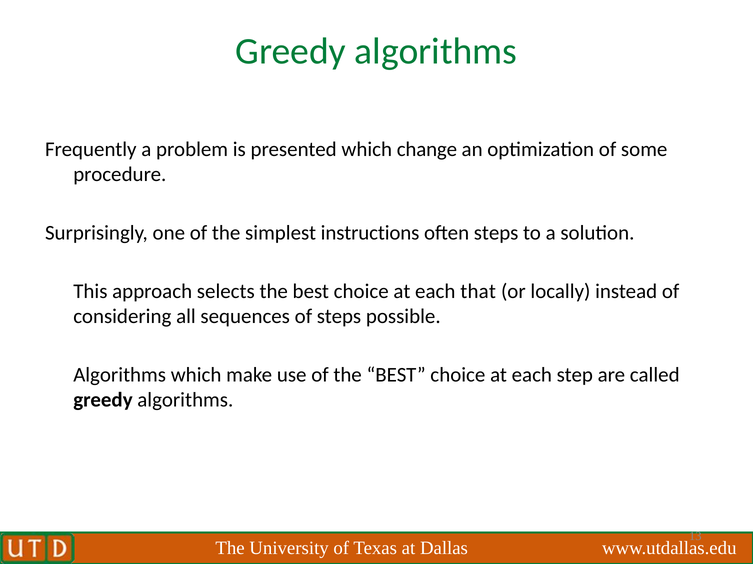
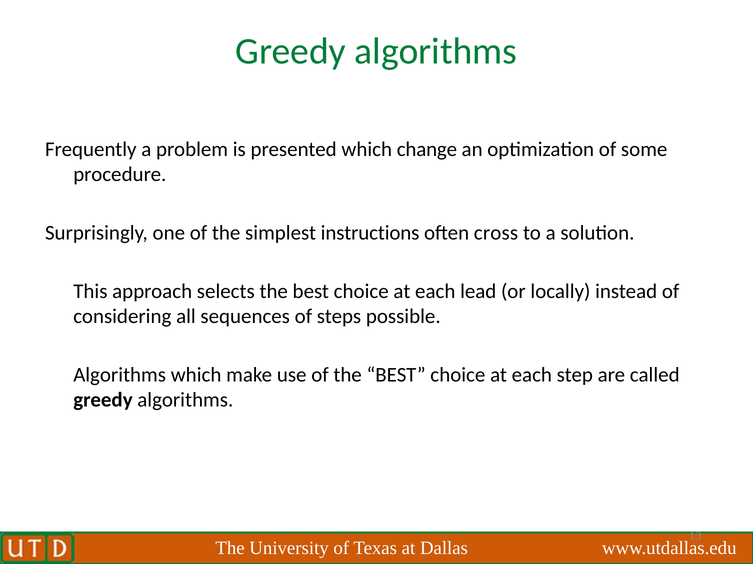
often steps: steps -> cross (496, 233)
that: that -> lead (478, 292)
